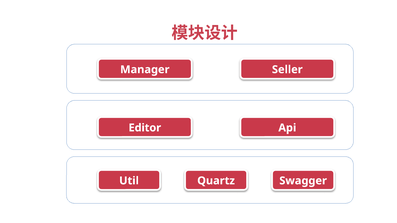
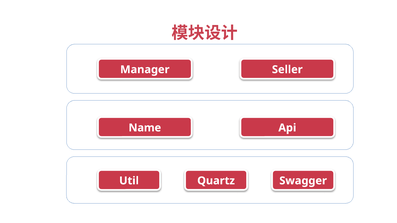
Editor: Editor -> Name (145, 128)
